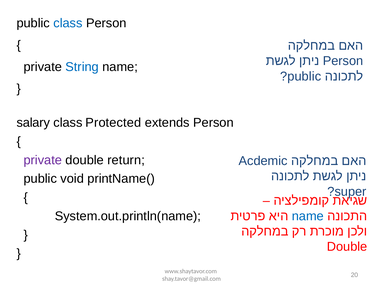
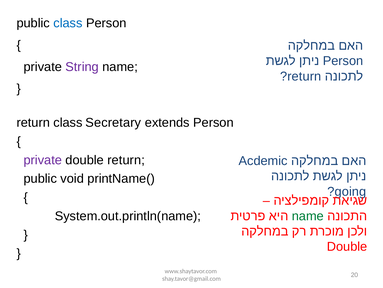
String colour: blue -> purple (82, 67)
public: public -> return (304, 76)
salary: salary -> return (33, 122)
Protected: Protected -> Secretary (113, 122)
super: super -> going (350, 191)
name colour: blue -> green (308, 215)
